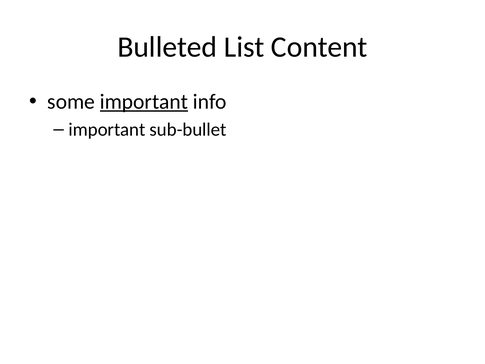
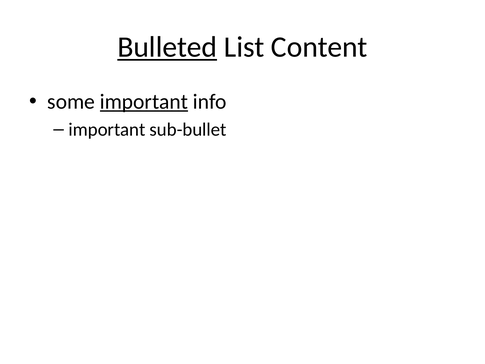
Bulleted underline: none -> present (167, 47)
